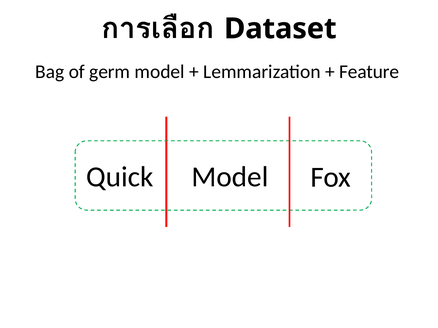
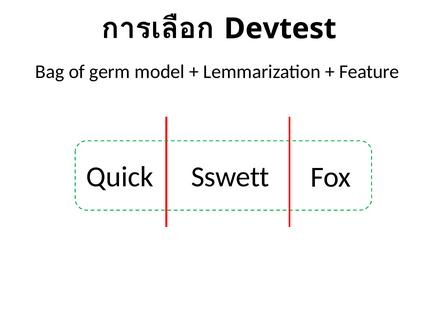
Dataset: Dataset -> Devtest (280, 29)
Quick Model: Model -> Sswett (230, 177)
